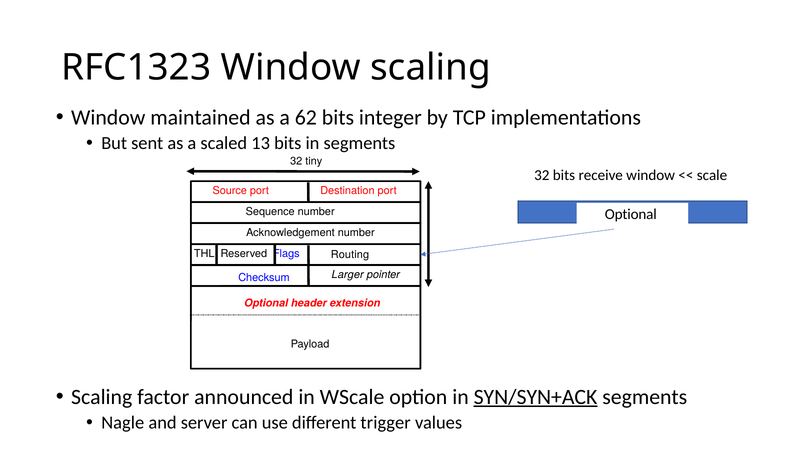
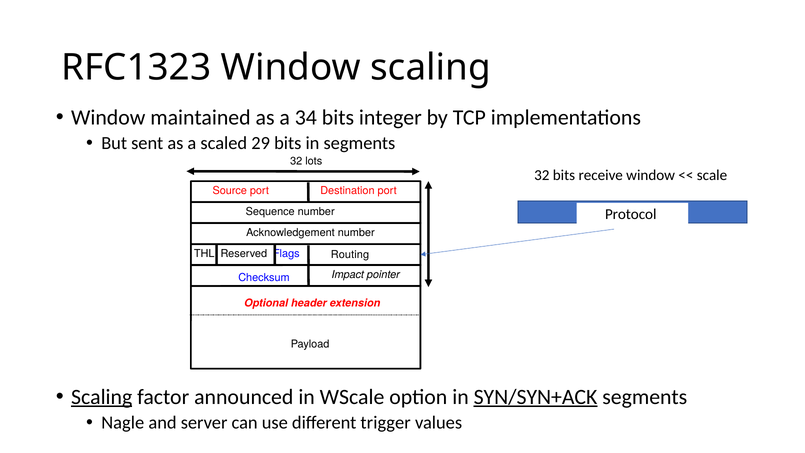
62: 62 -> 34 (306, 117)
13: 13 -> 29 (261, 143)
tiny: tiny -> lots (314, 161)
Optional: Optional -> Protocol (631, 214)
Larger: Larger -> Impact (348, 275)
Scaling underline: none -> present (102, 397)
